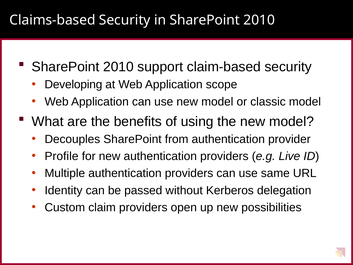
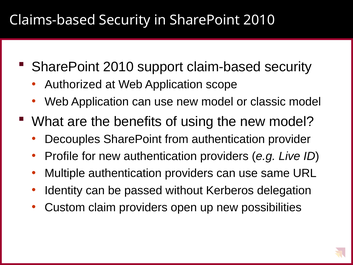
Developing: Developing -> Authorized (73, 84)
